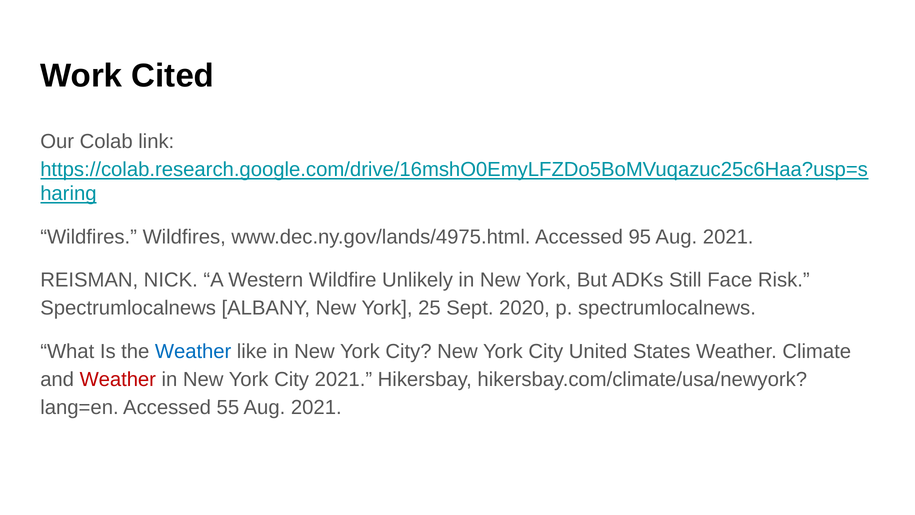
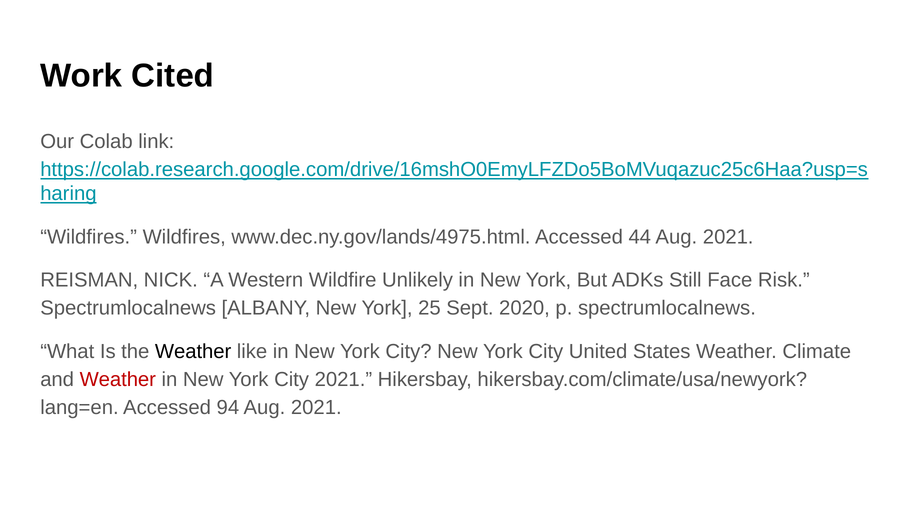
95: 95 -> 44 (640, 237)
Weather colour: blue -> black (193, 351)
55: 55 -> 94 (228, 407)
